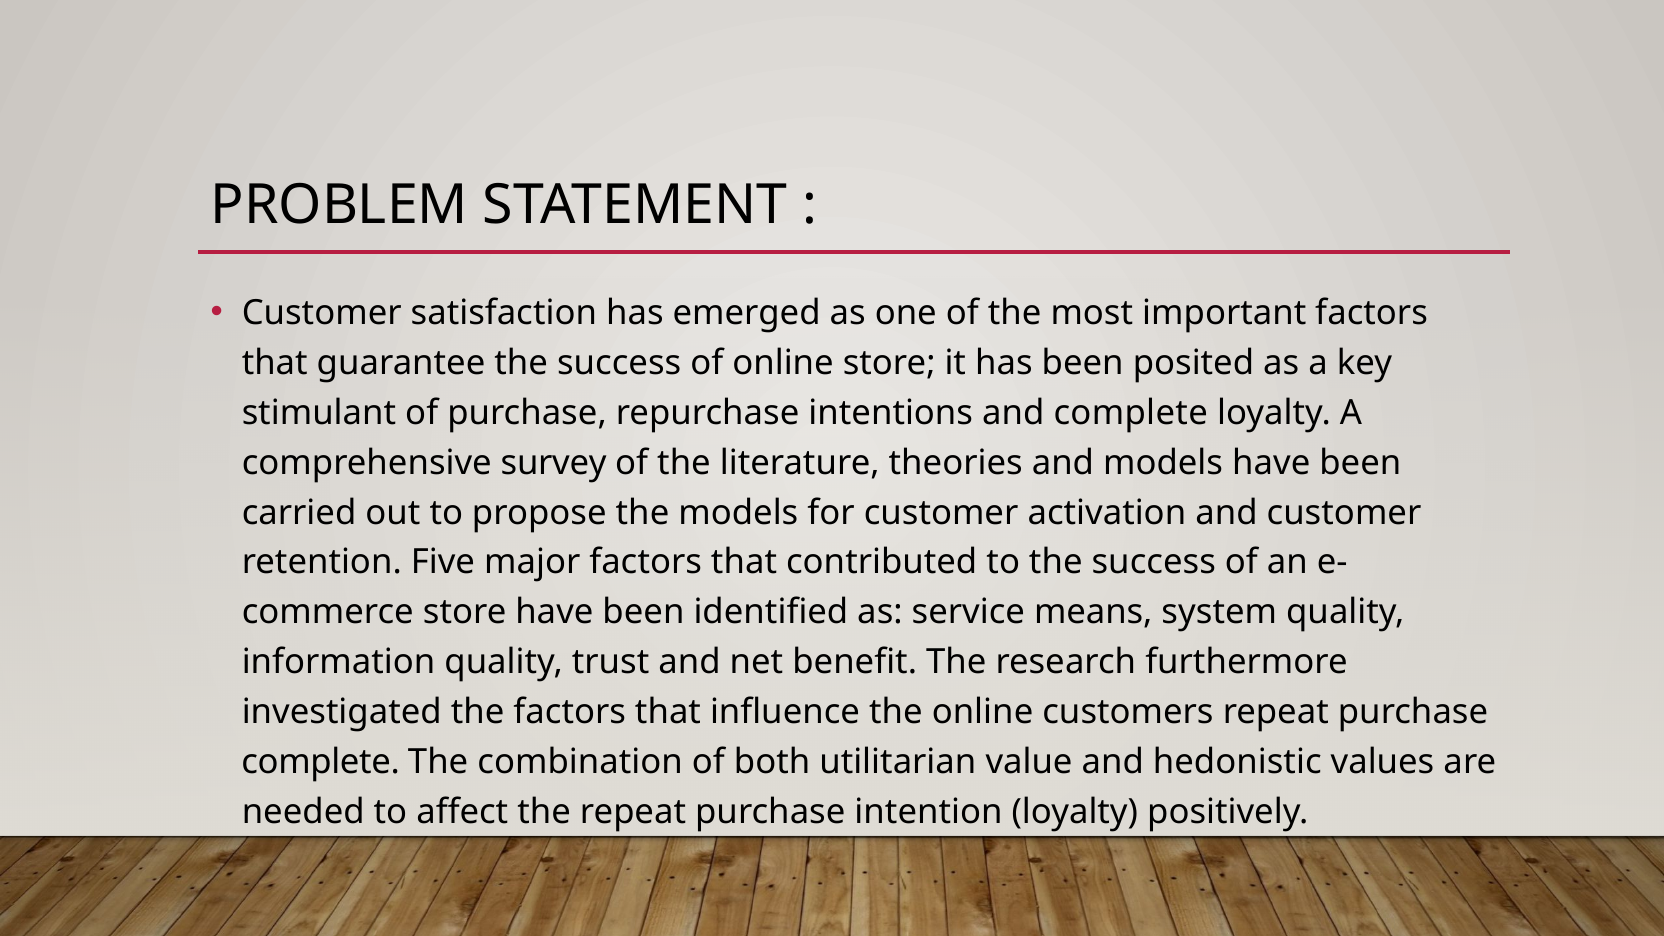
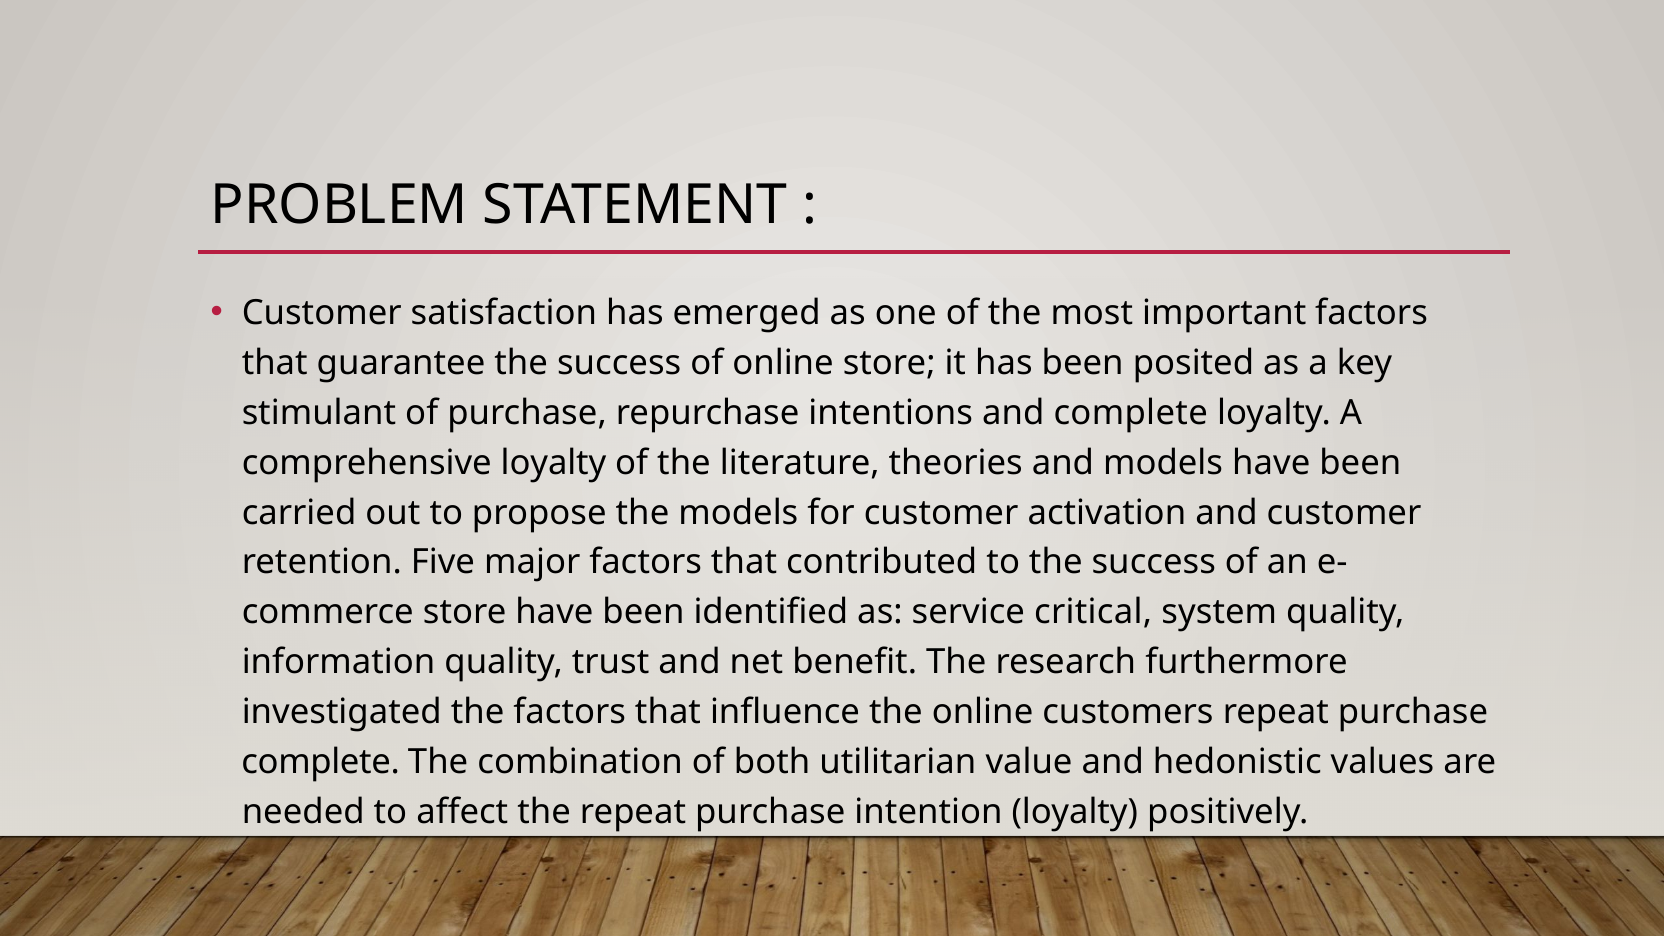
comprehensive survey: survey -> loyalty (554, 463)
means: means -> critical (1093, 612)
